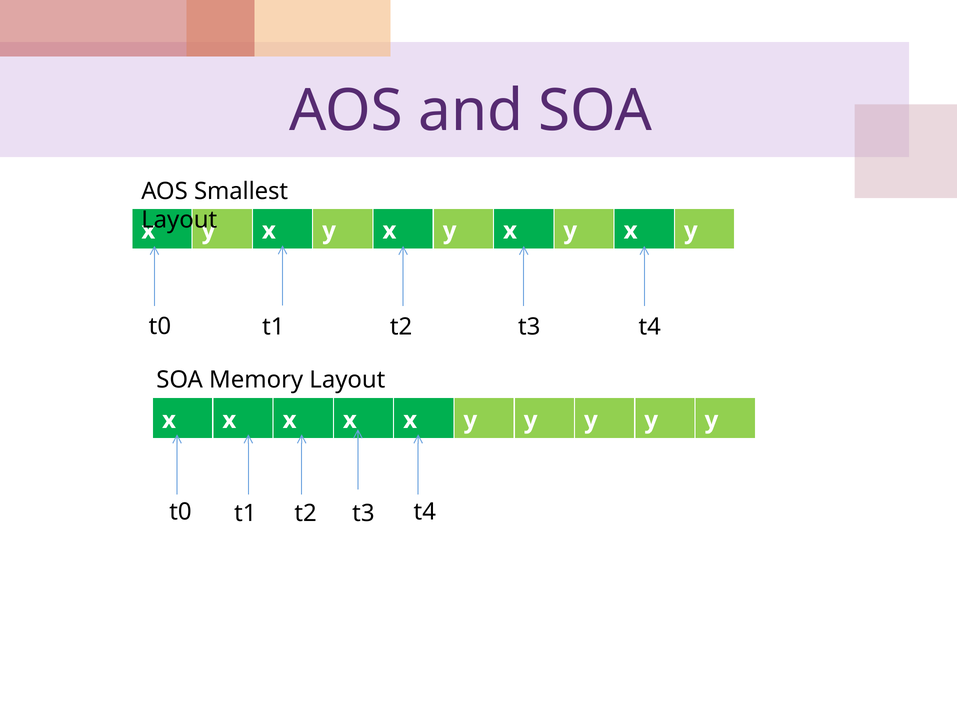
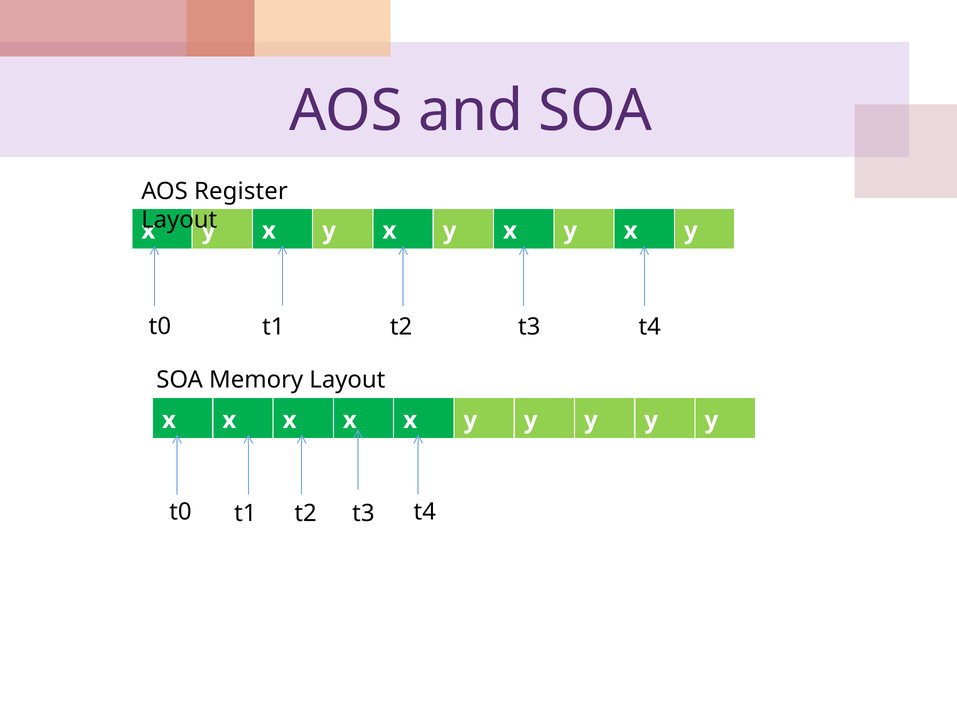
Smallest: Smallest -> Register (241, 191)
